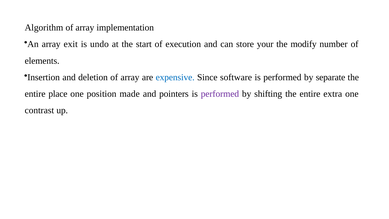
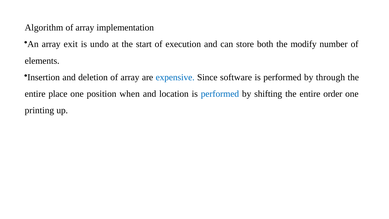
your: your -> both (265, 44)
separate: separate -> through (330, 77)
made: made -> when (130, 94)
pointers: pointers -> location (174, 94)
performed colour: purple -> blue (220, 94)
extra: extra -> order (333, 94)
contrast: contrast -> printing (39, 110)
